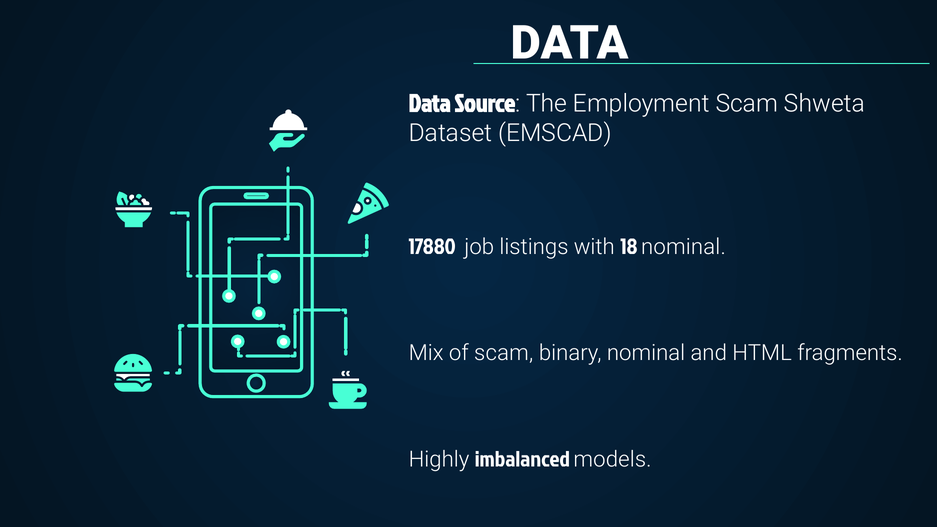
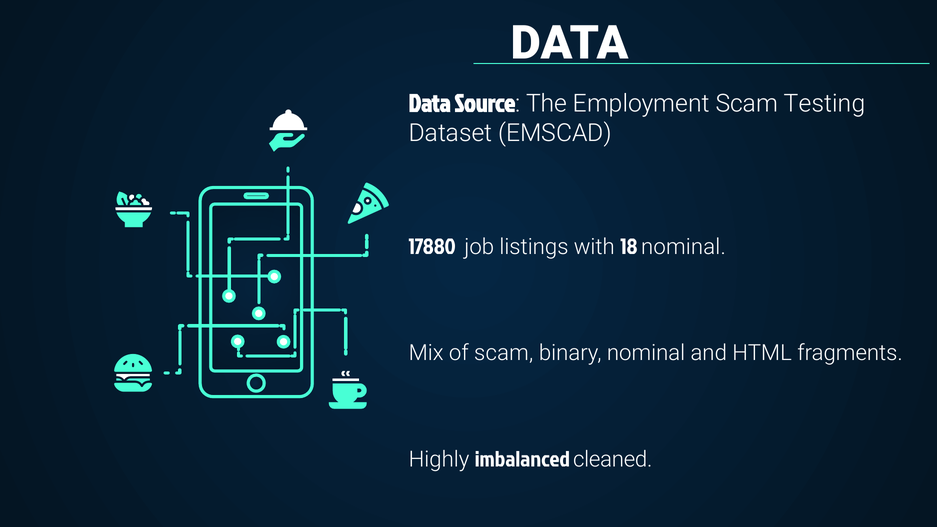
Shweta: Shweta -> Testing (825, 104)
models: models -> cleaned (613, 459)
